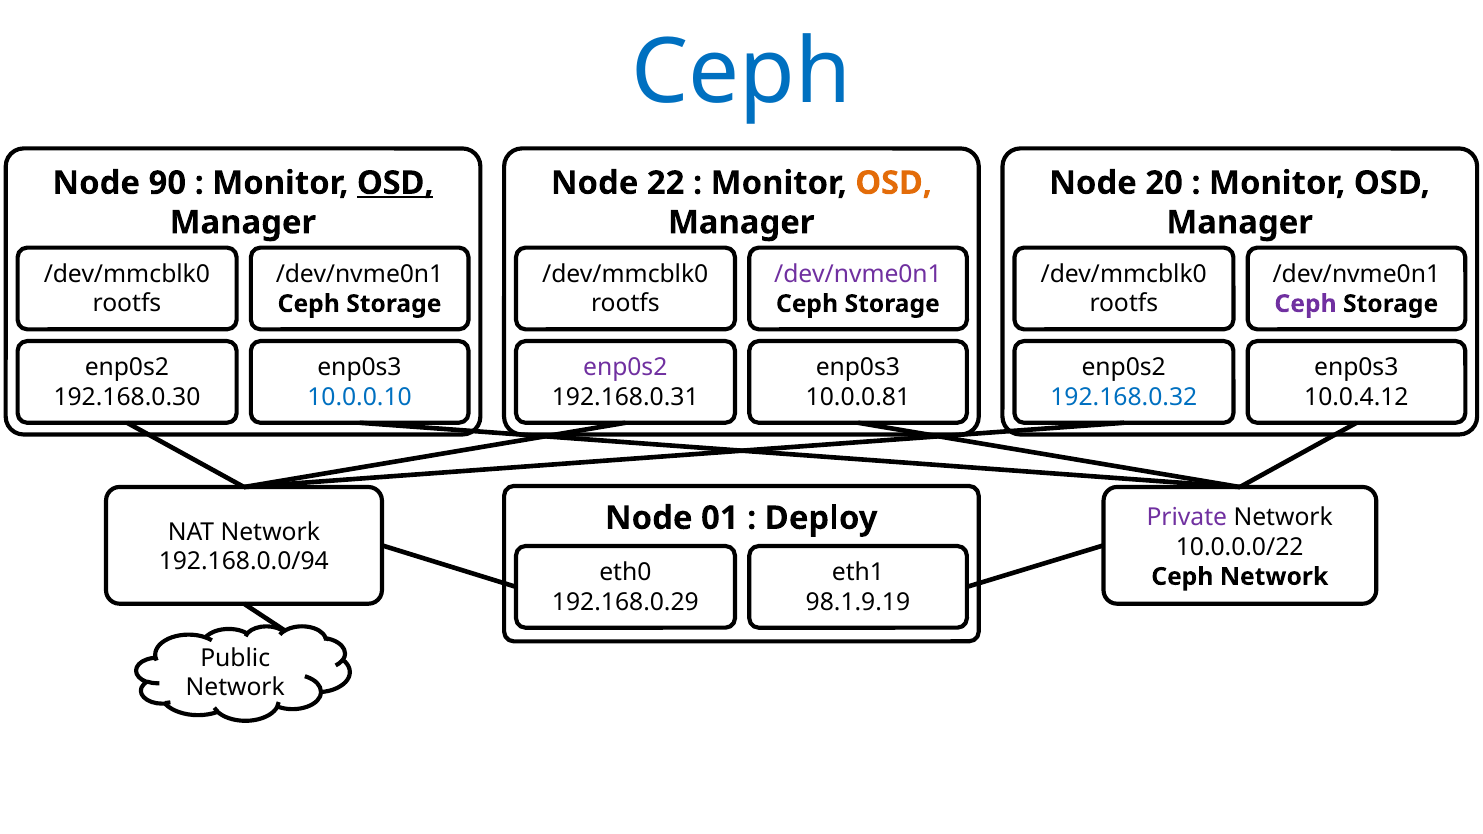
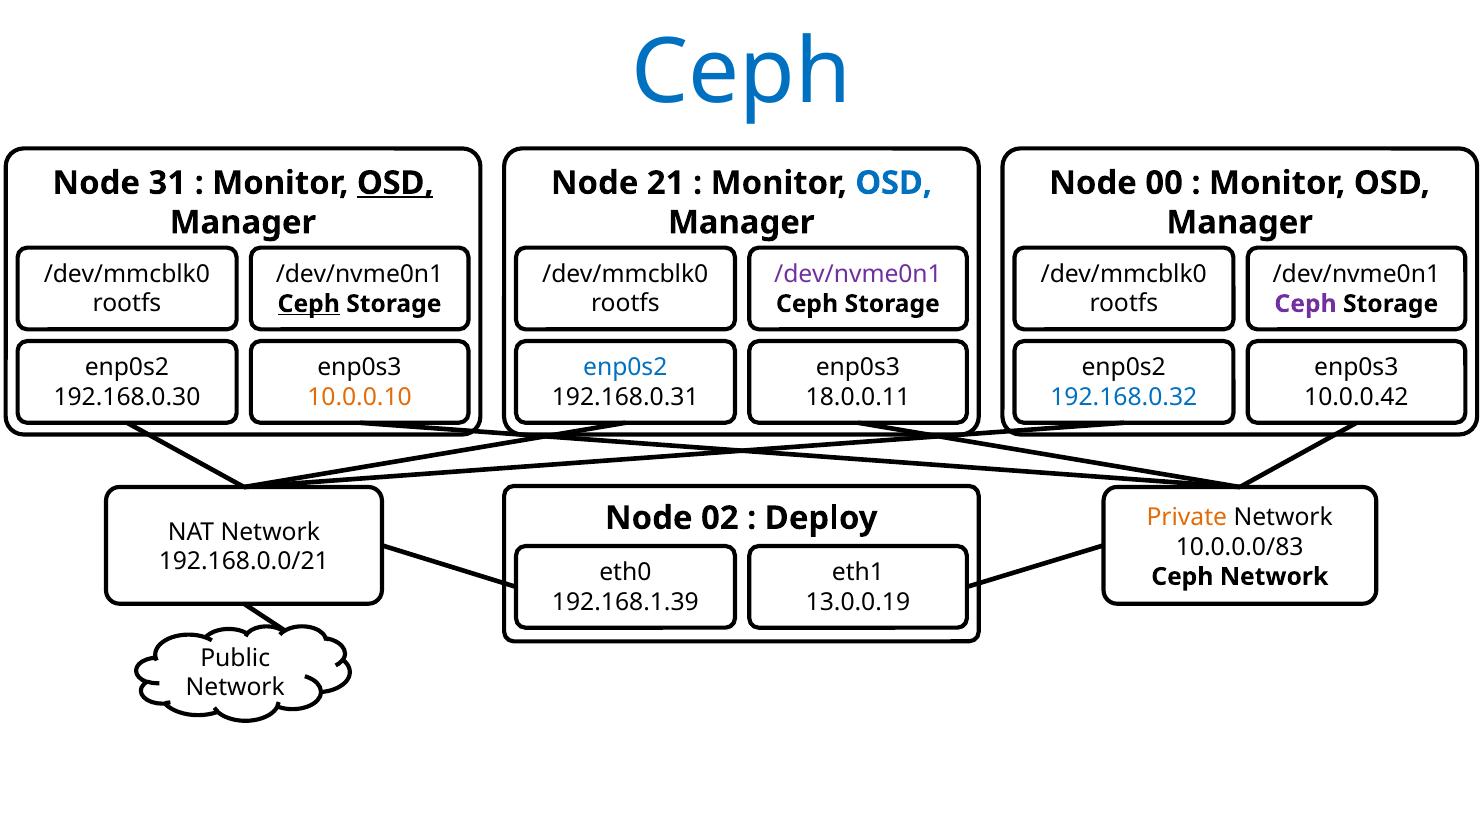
90: 90 -> 31 (167, 183)
22: 22 -> 21 (666, 183)
OSD colour: orange -> blue (894, 183)
20: 20 -> 00 (1164, 183)
Ceph underline: none -> present (309, 304)
enp0s2 colour: purple -> blue (625, 368)
10.0.0.10 colour: blue -> orange (360, 397)
10.0.0.81: 10.0.0.81 -> 18.0.0.11 (858, 397)
10.0.4.12: 10.0.4.12 -> 10.0.0.42 (1356, 397)
Private colour: purple -> orange (1187, 517)
01: 01 -> 02 (720, 518)
10.0.0.0/22: 10.0.0.0/22 -> 10.0.0.0/83 (1240, 547)
192.168.0.0/94: 192.168.0.0/94 -> 192.168.0.0/21 (244, 562)
192.168.0.29: 192.168.0.29 -> 192.168.1.39 (625, 602)
98.1.9.19: 98.1.9.19 -> 13.0.0.19 (858, 602)
